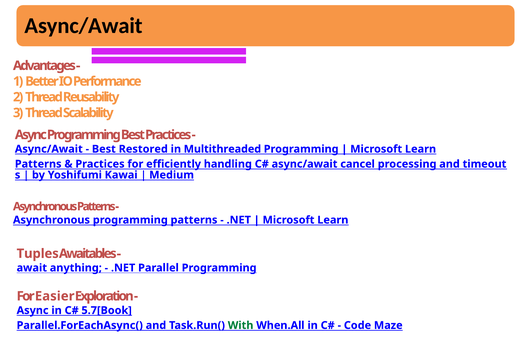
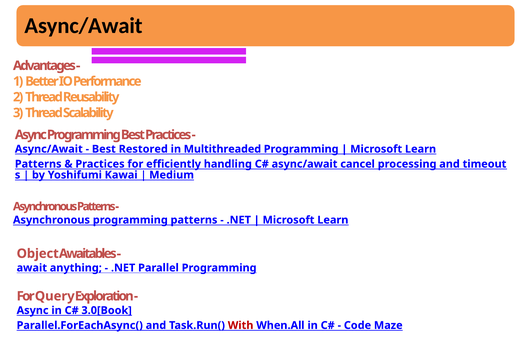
Tuples: Tuples -> Object (38, 253)
Easier: Easier -> Query (55, 296)
5.7[Book: 5.7[Book -> 3.0[Book (107, 310)
With colour: green -> red (241, 325)
